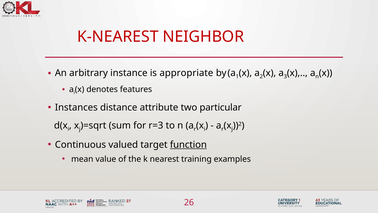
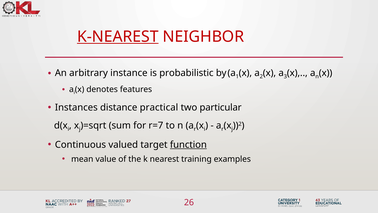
K-NEAREST underline: none -> present (118, 37)
appropriate: appropriate -> probabilistic (186, 73)
attribute: attribute -> practical (159, 107)
r=3: r=3 -> r=7 (156, 125)
